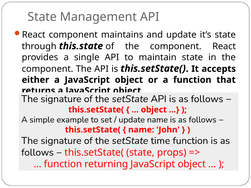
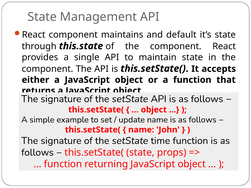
and update: update -> default (181, 35)
